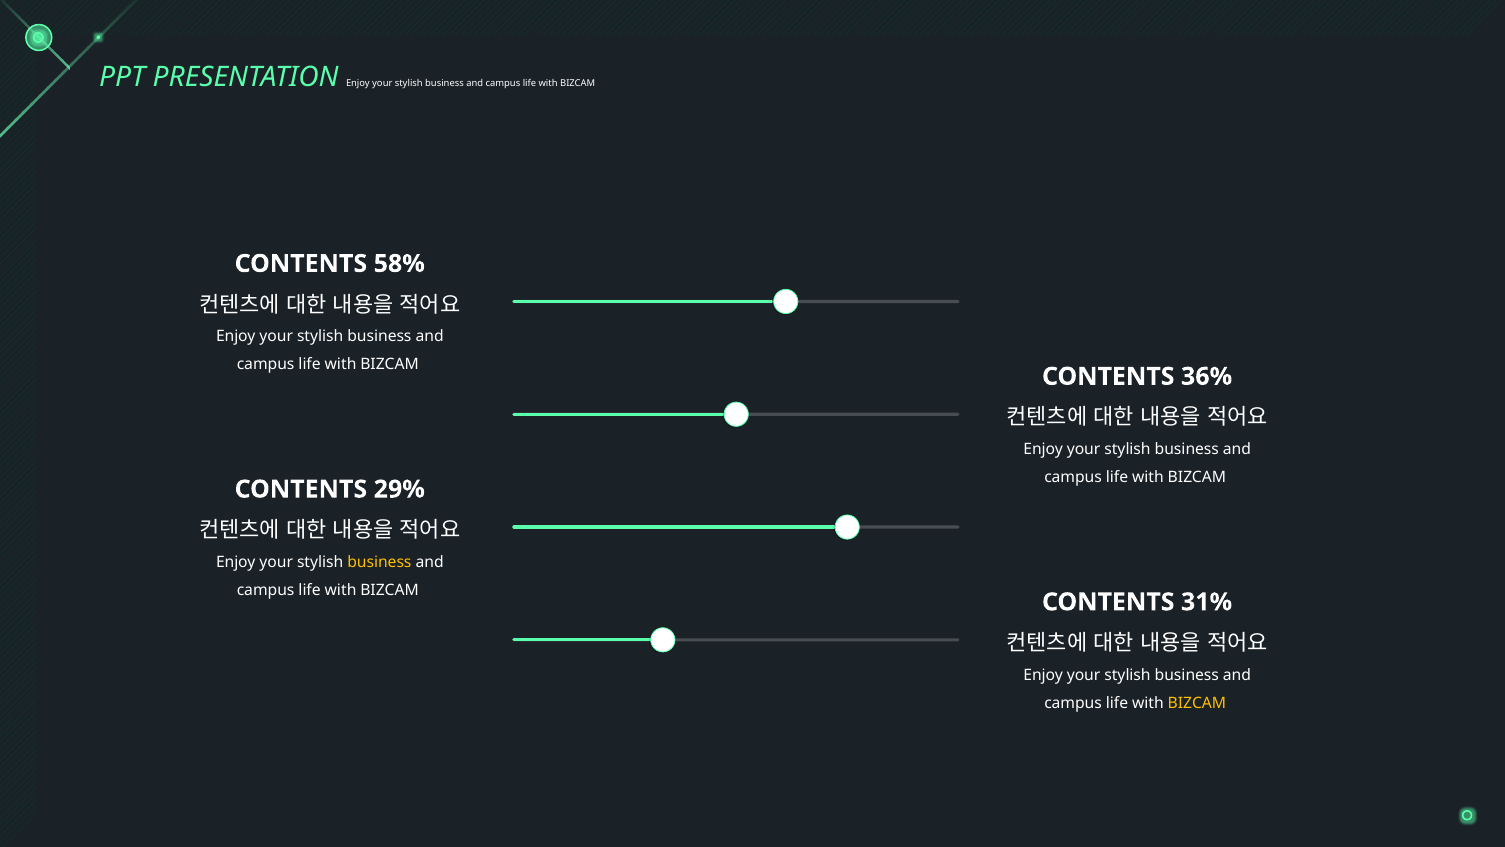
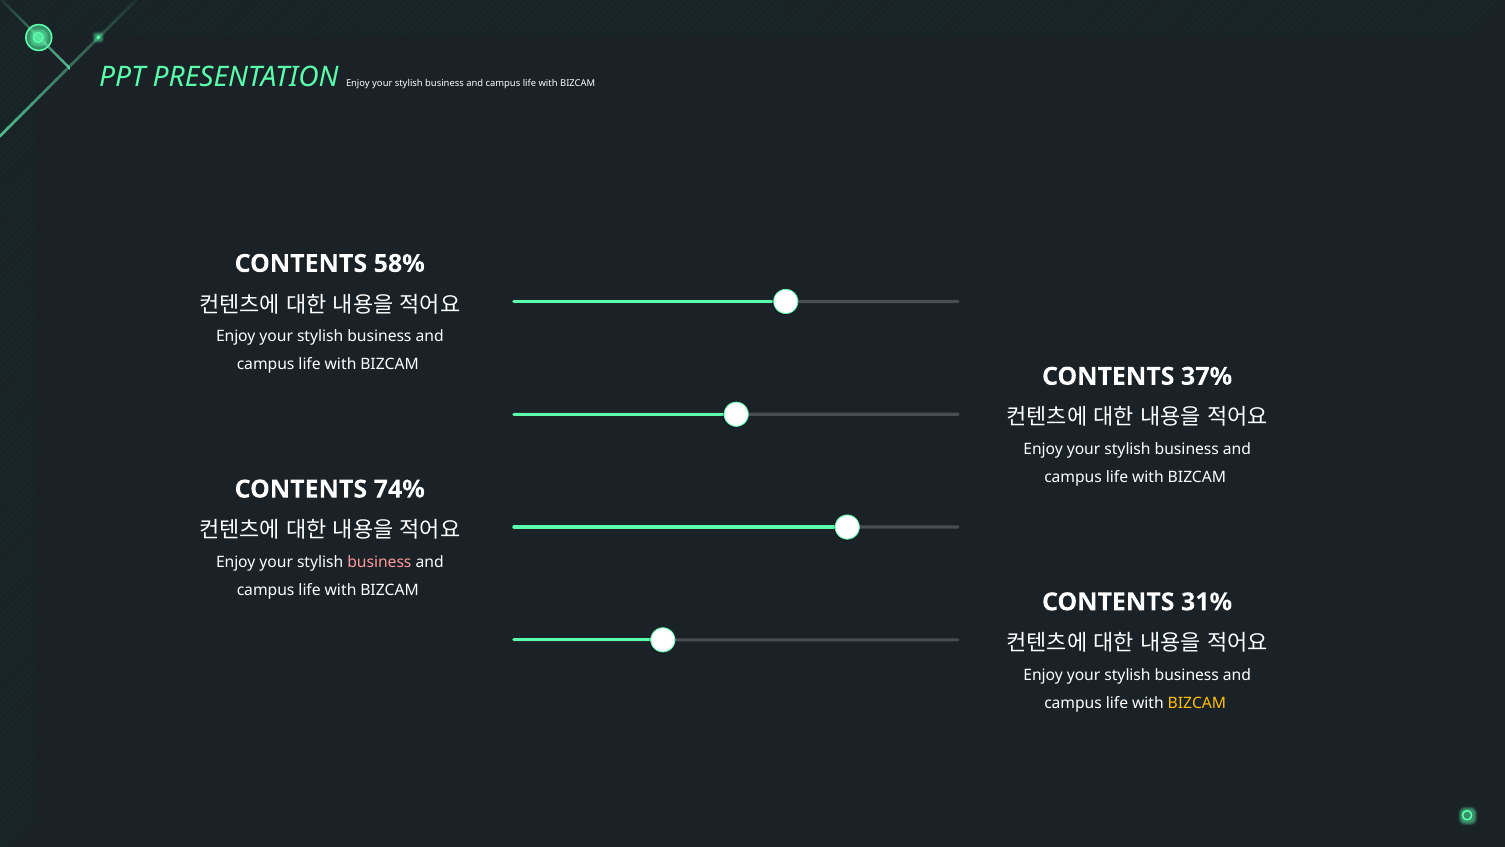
36%: 36% -> 37% (1207, 376)
29%: 29% -> 74% (399, 489)
business colour: yellow -> pink (379, 562)
